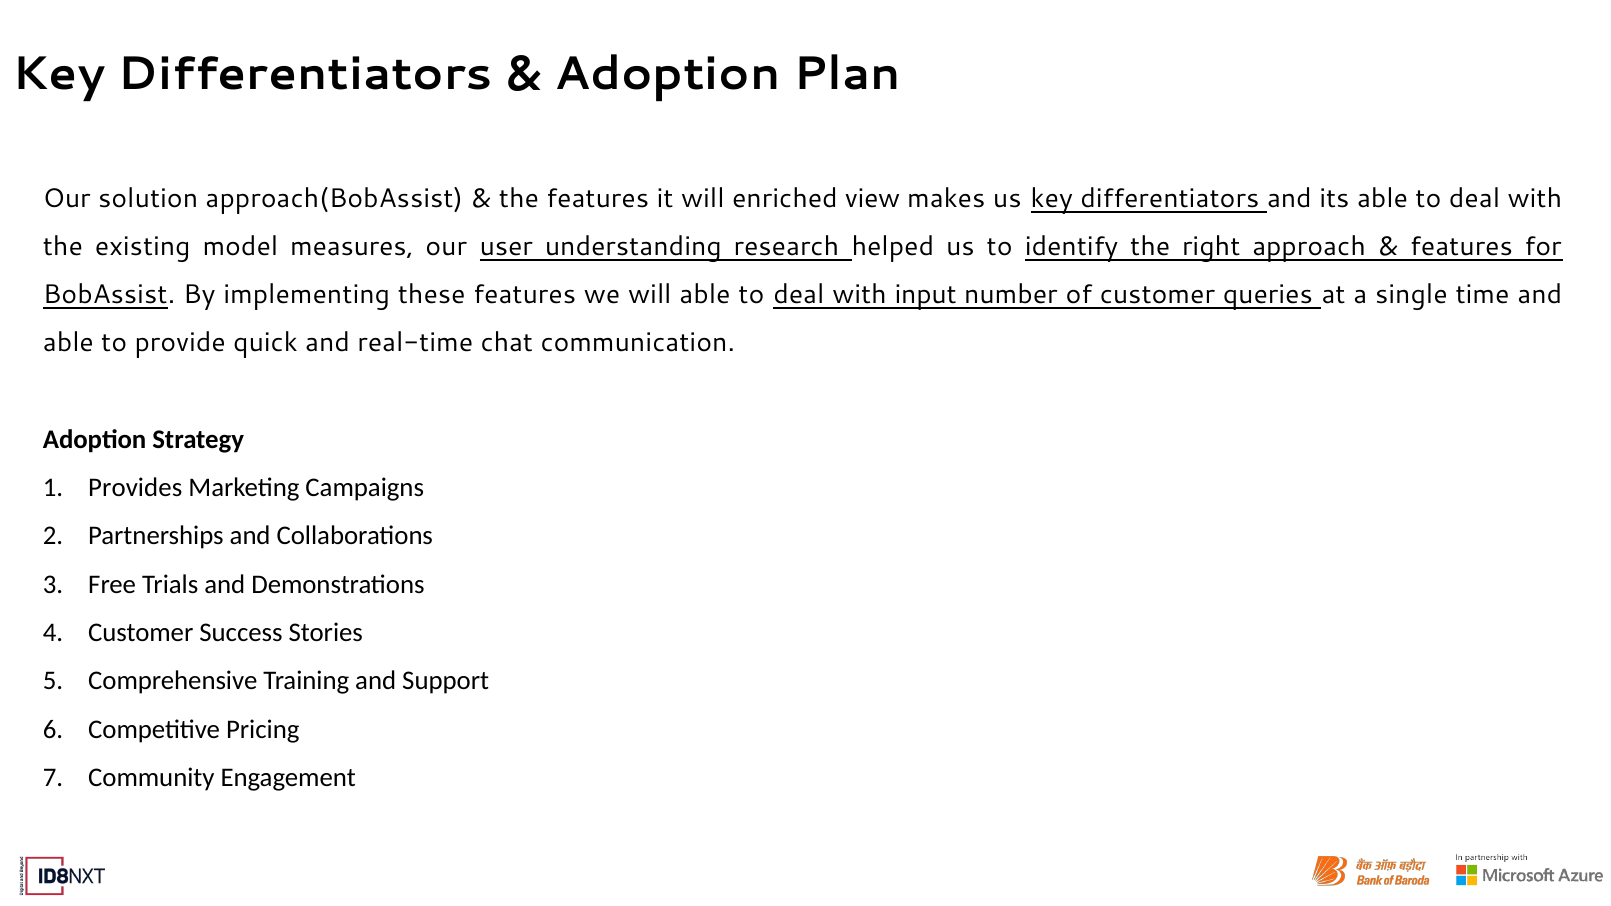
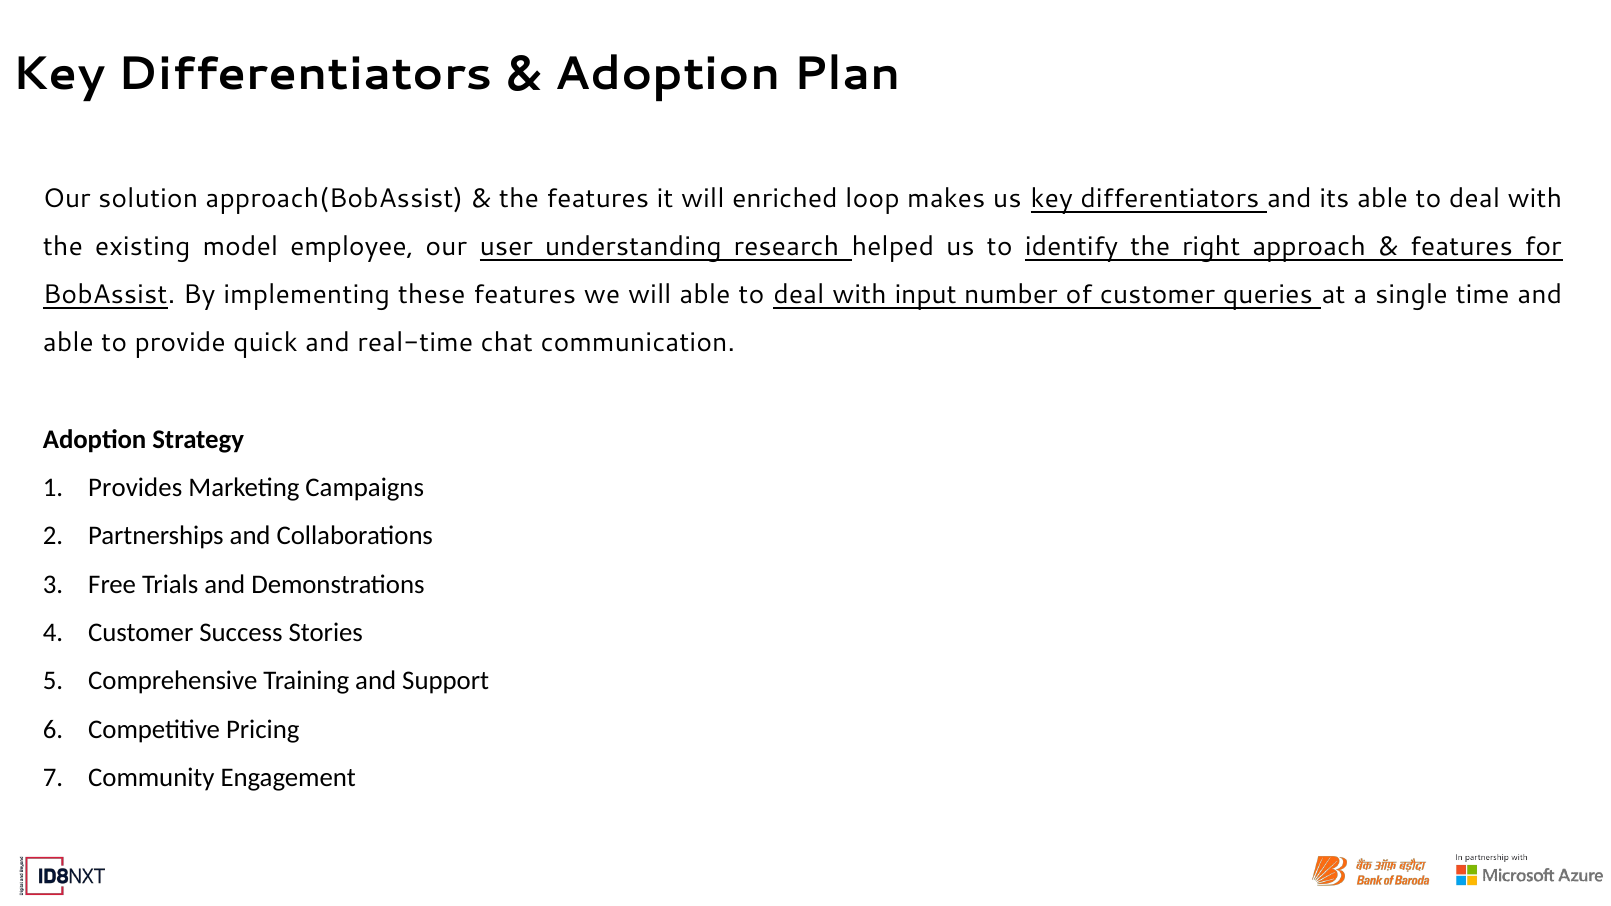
view: view -> loop (872, 198)
measures: measures -> employee (352, 247)
